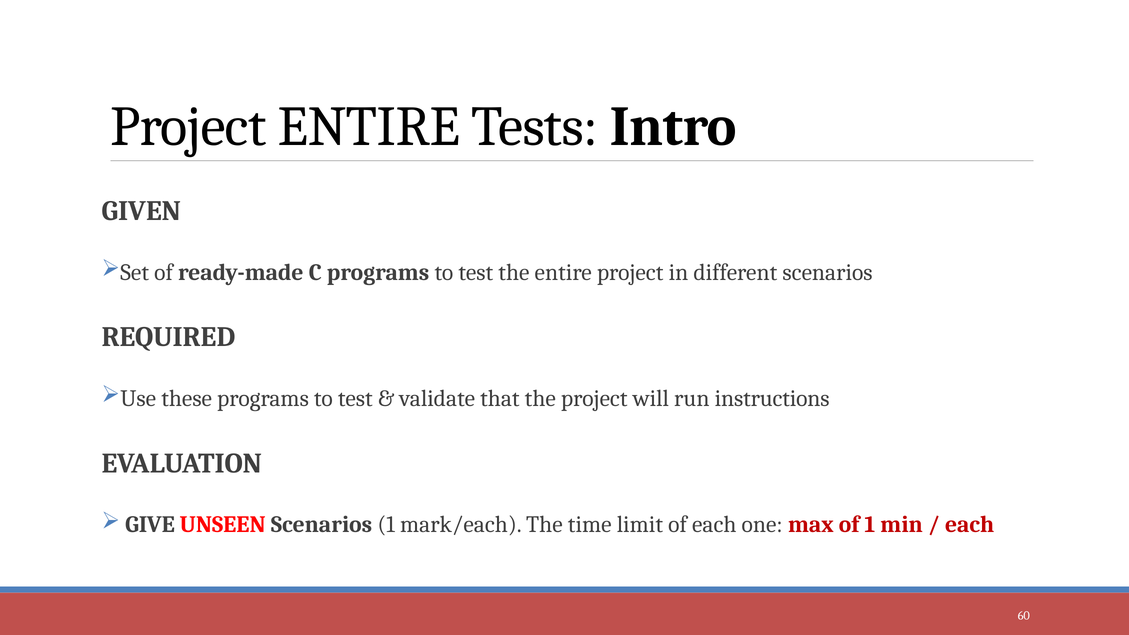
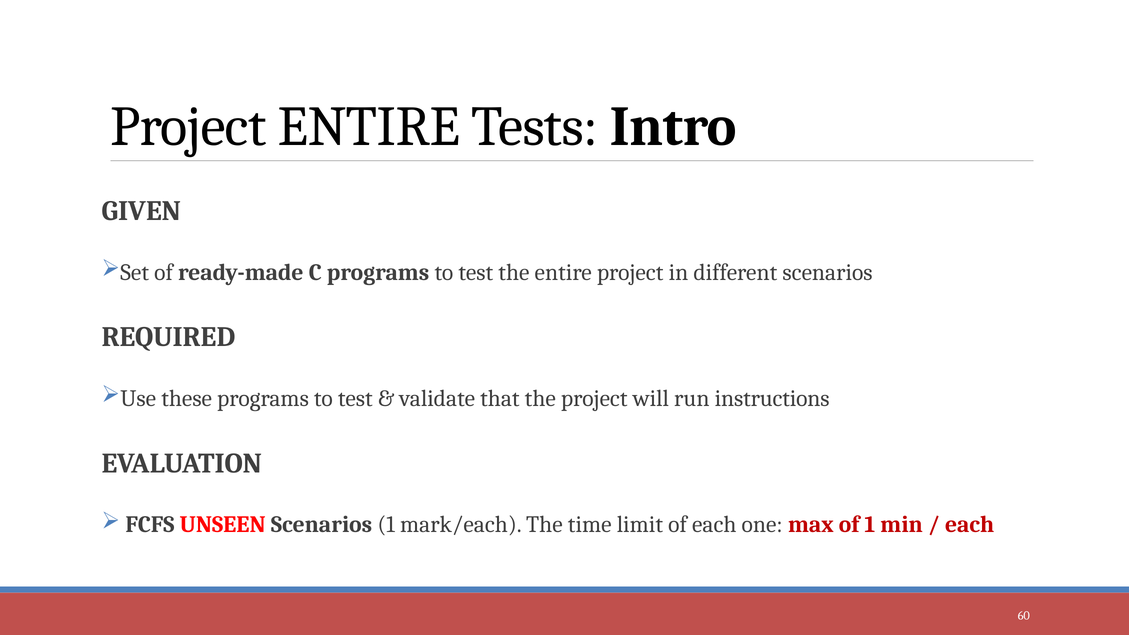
GIVE: GIVE -> FCFS (150, 525)
